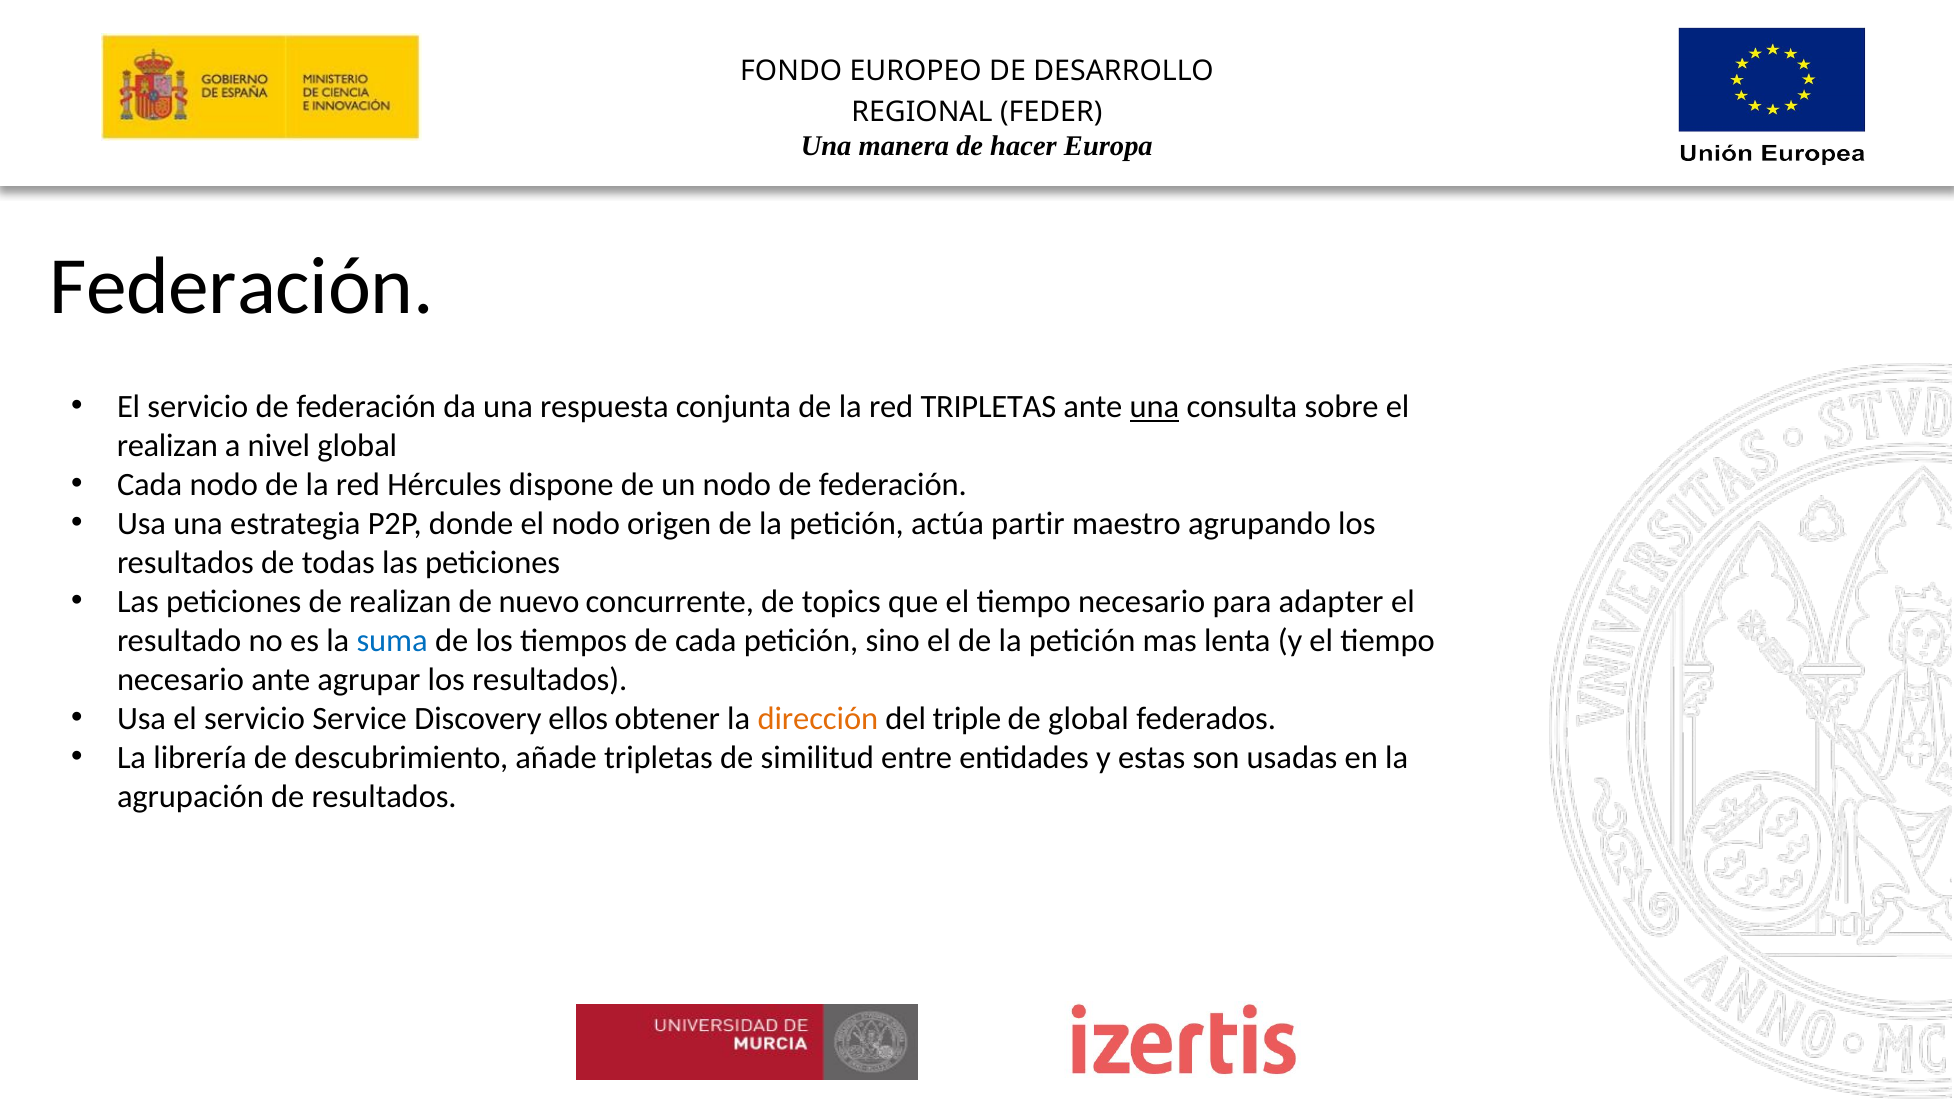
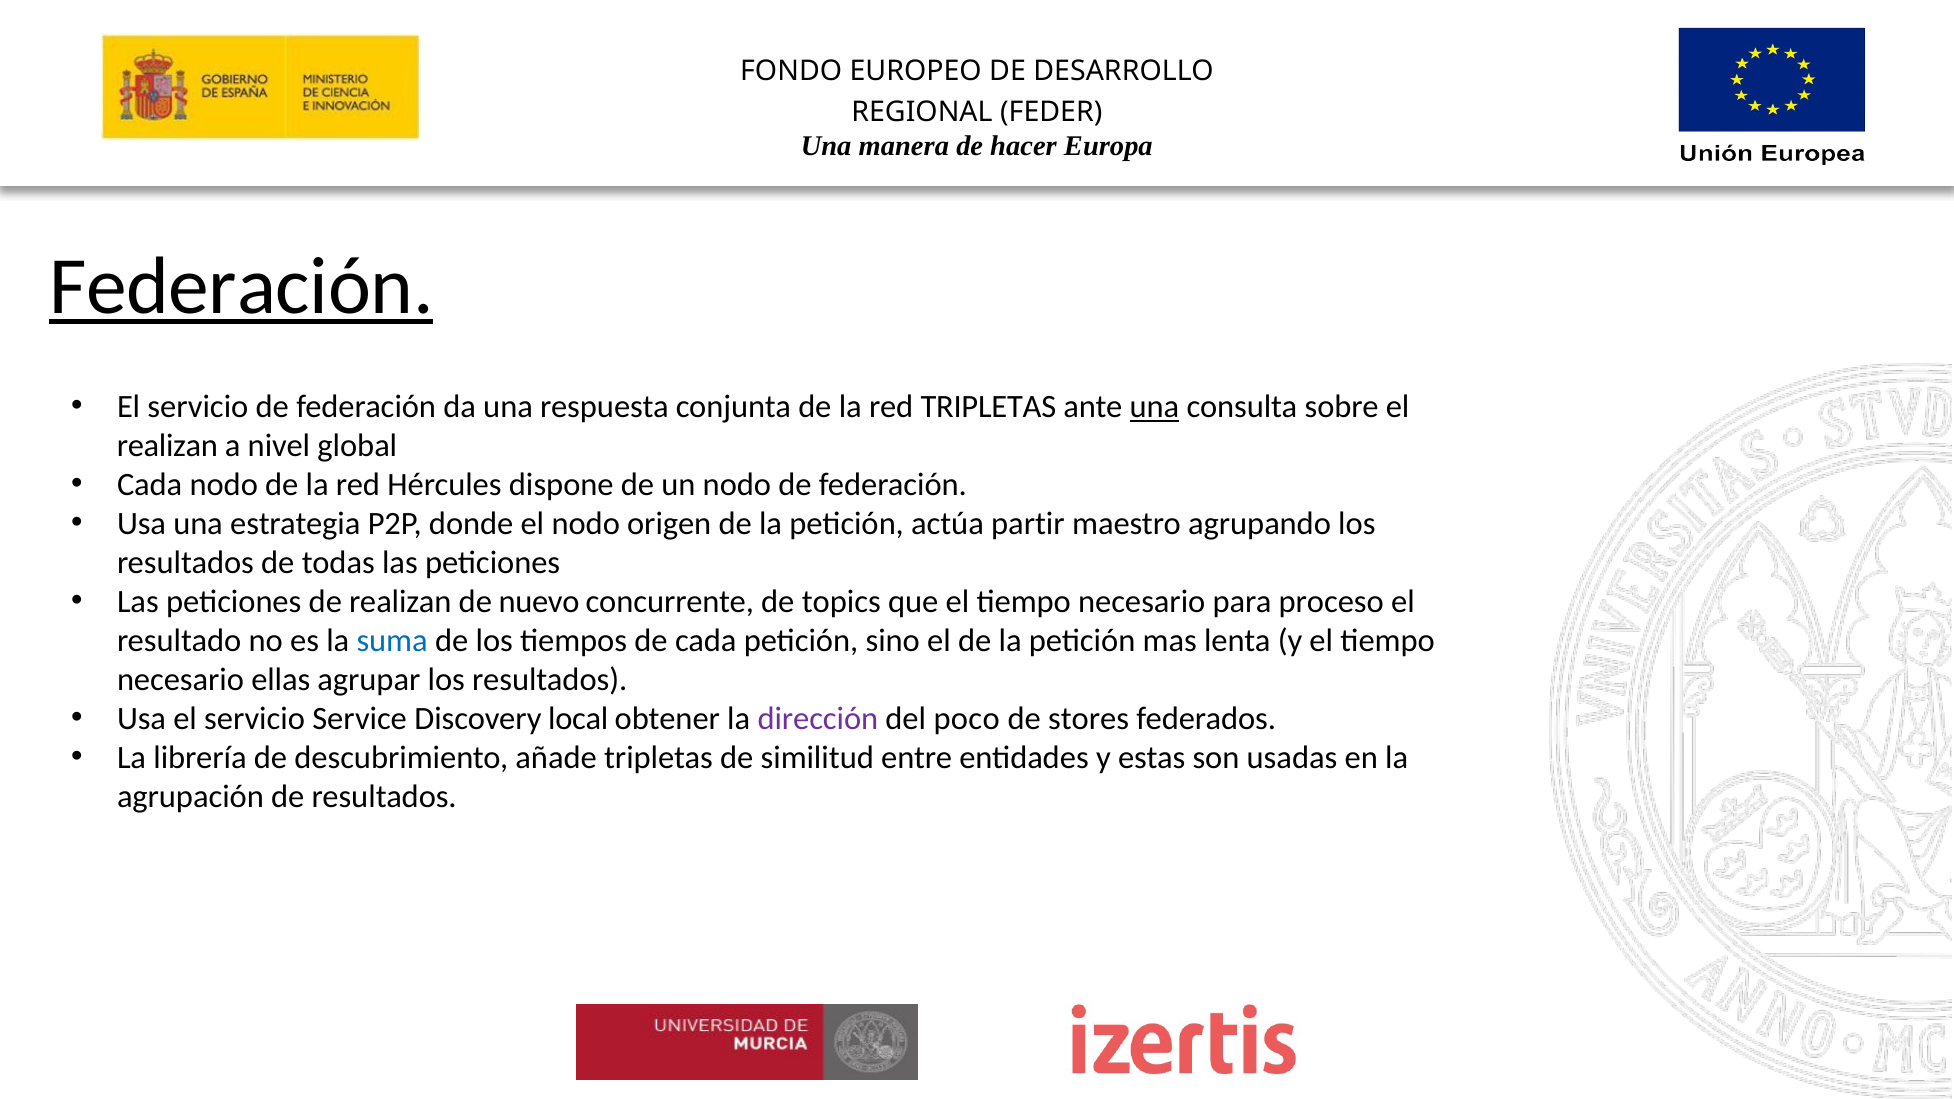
Federación underline: none -> present (241, 287)
adapter: adapter -> proceso (1331, 602)
necesario ante: ante -> ellas (281, 680)
ellos: ellos -> local (578, 719)
dirección colour: orange -> purple (818, 719)
triple: triple -> poco (967, 719)
de global: global -> stores (1089, 719)
